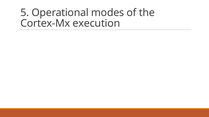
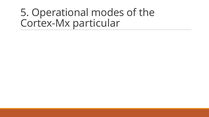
execution: execution -> particular (96, 23)
